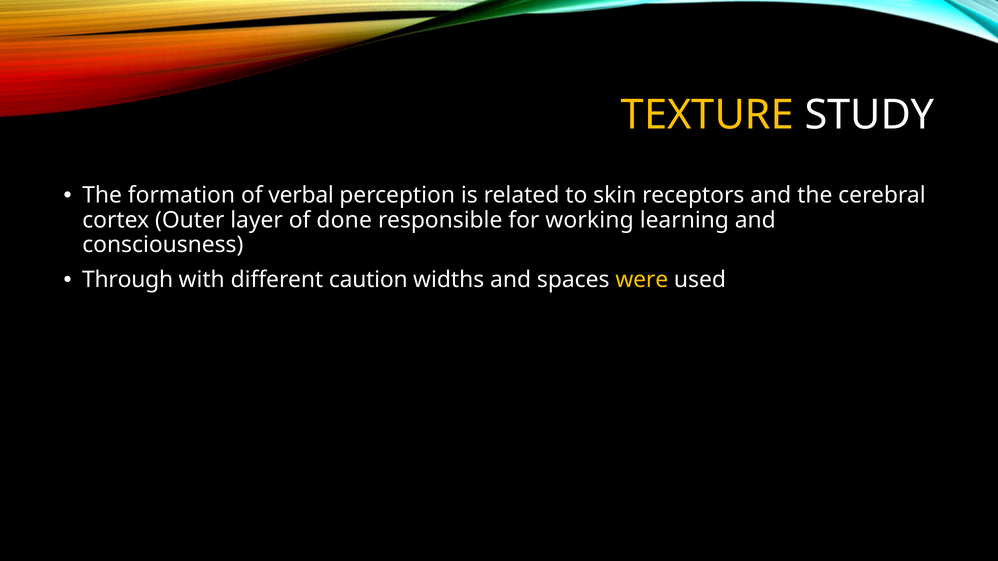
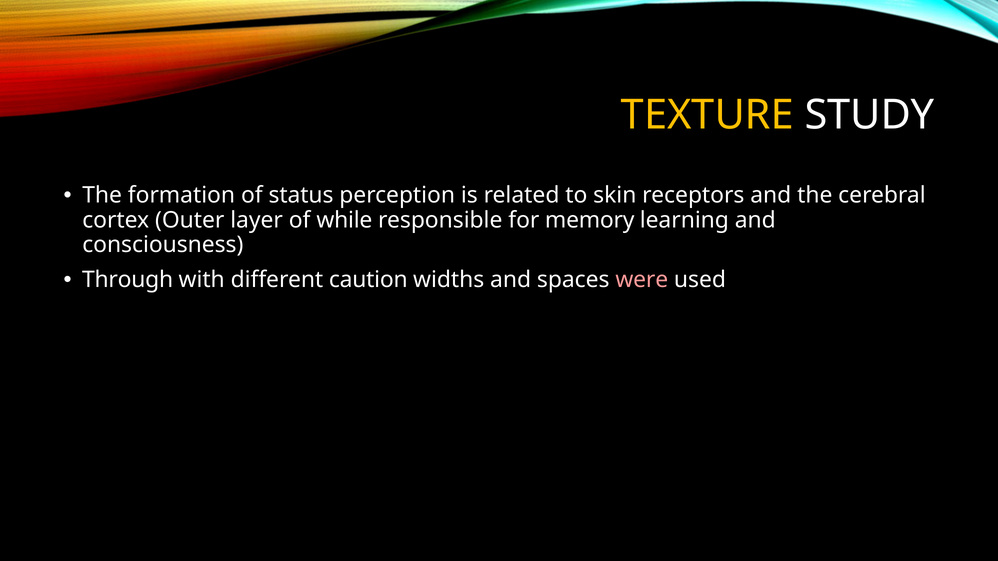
verbal: verbal -> status (301, 196)
done: done -> while (344, 220)
working: working -> memory (590, 220)
were colour: yellow -> pink (642, 280)
